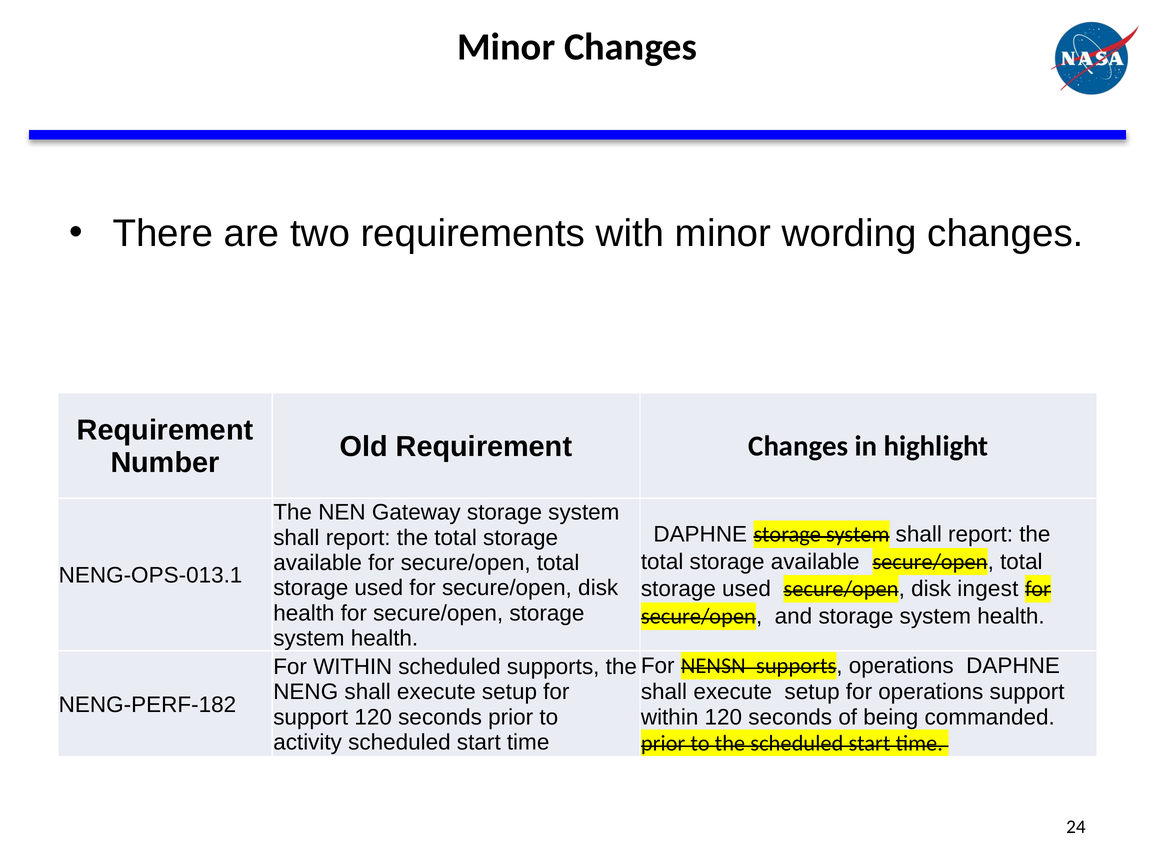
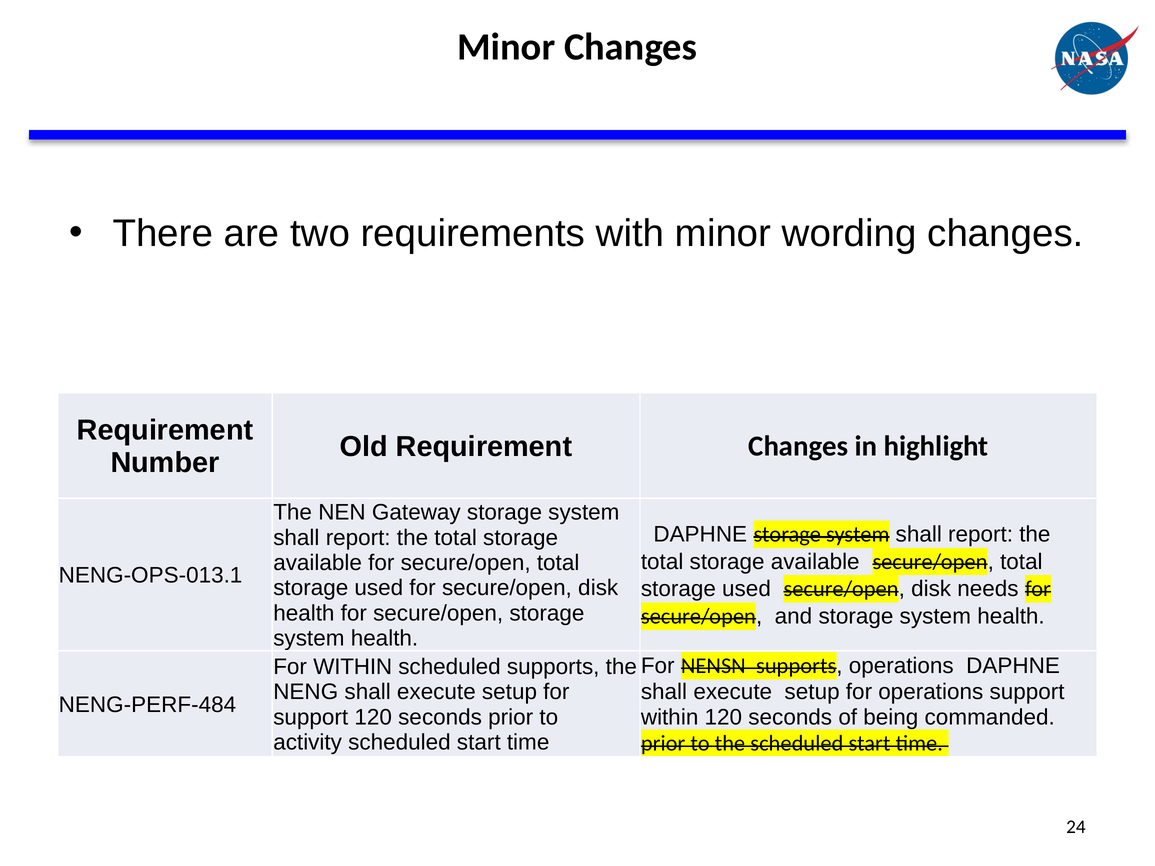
ingest: ingest -> needs (988, 589)
NENG-PERF-182: NENG-PERF-182 -> NENG-PERF-484 (147, 705)
